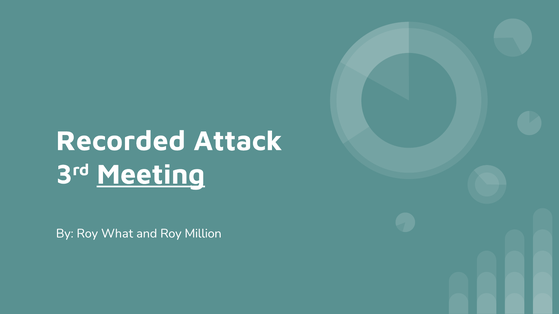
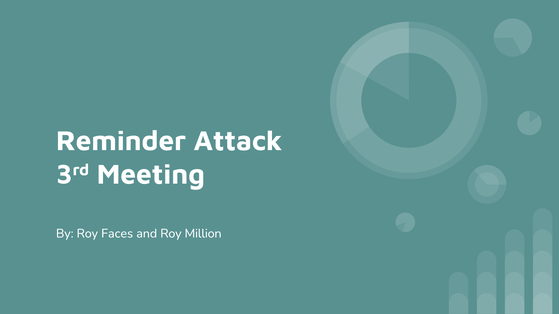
Recorded: Recorded -> Reminder (121, 141)
Meeting underline: present -> none (151, 175)
What: What -> Faces (117, 234)
